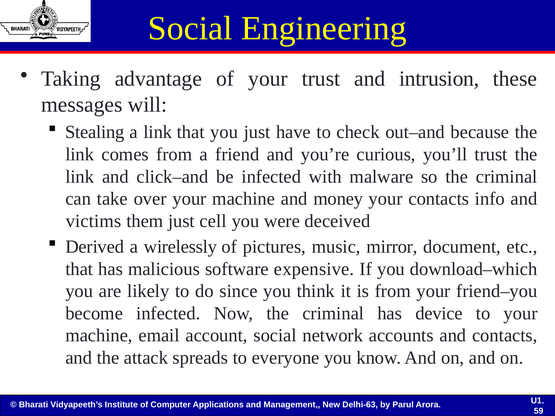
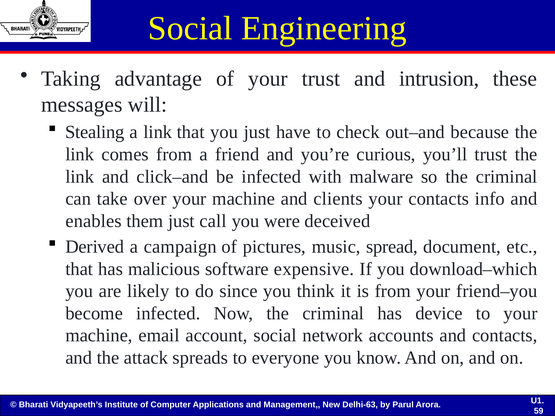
money: money -> clients (338, 199)
victims: victims -> enables (94, 221)
cell: cell -> call (213, 221)
wirelessly: wirelessly -> campaign (180, 247)
mirror: mirror -> spread (392, 247)
